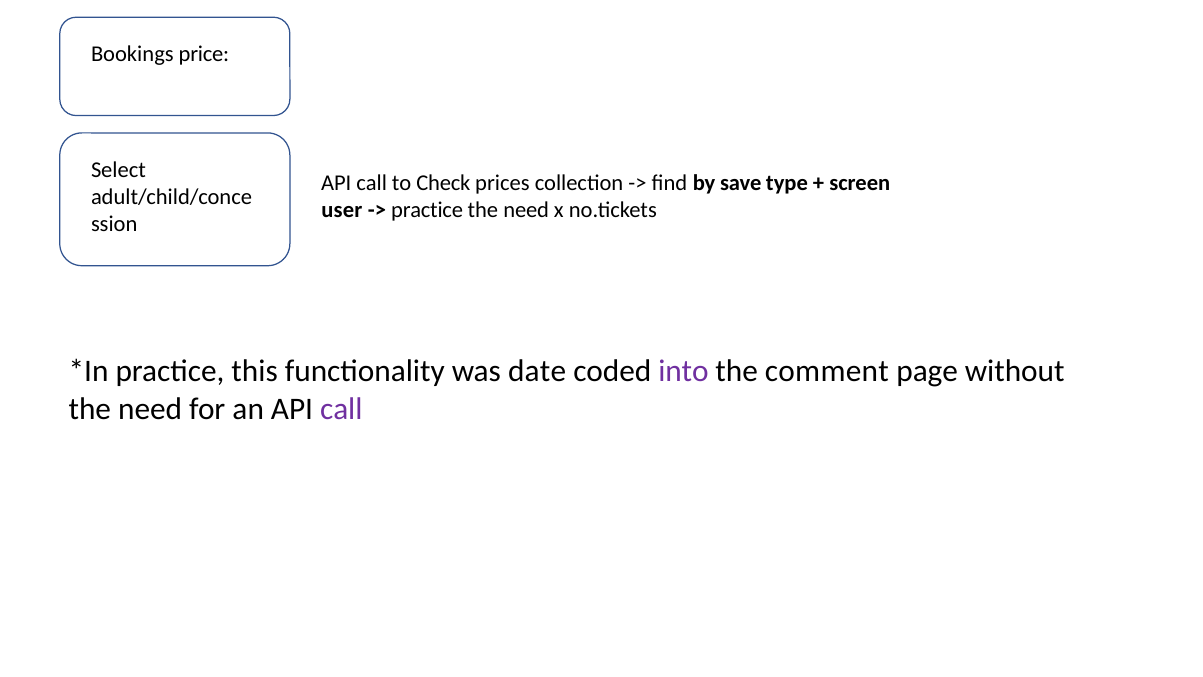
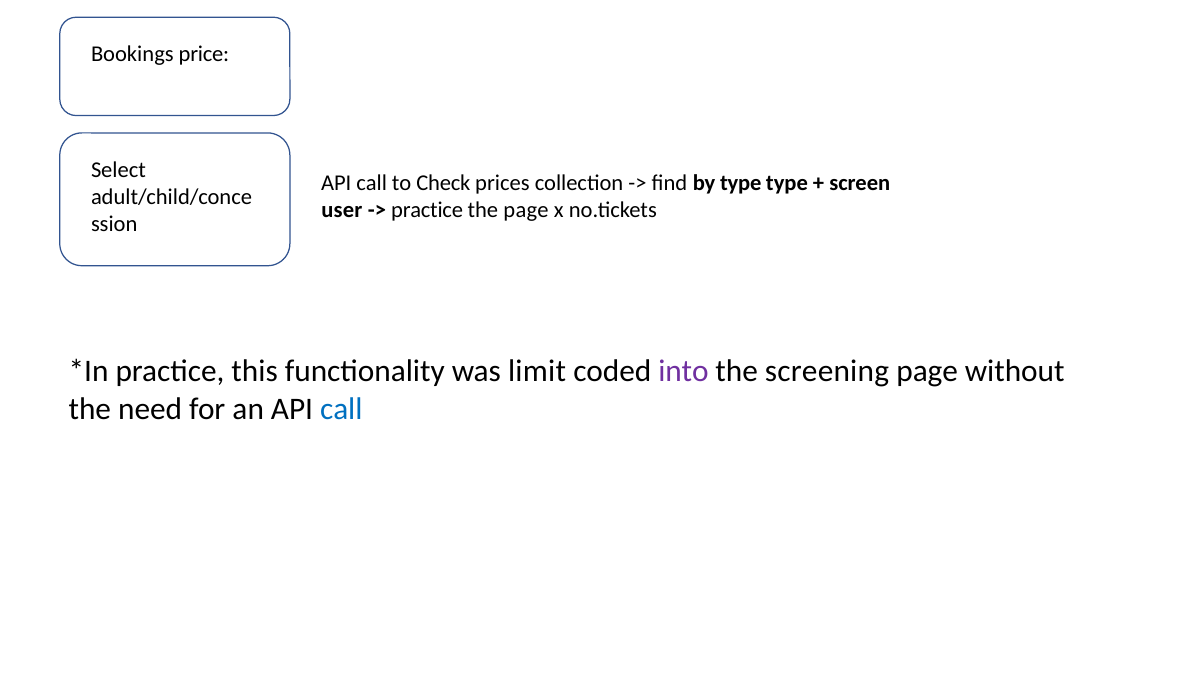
by save: save -> type (741, 183)
need: need -> page (526, 210)
date: date -> limit (537, 371)
comment: comment -> screening (827, 371)
call colour: purple -> blue (341, 409)
